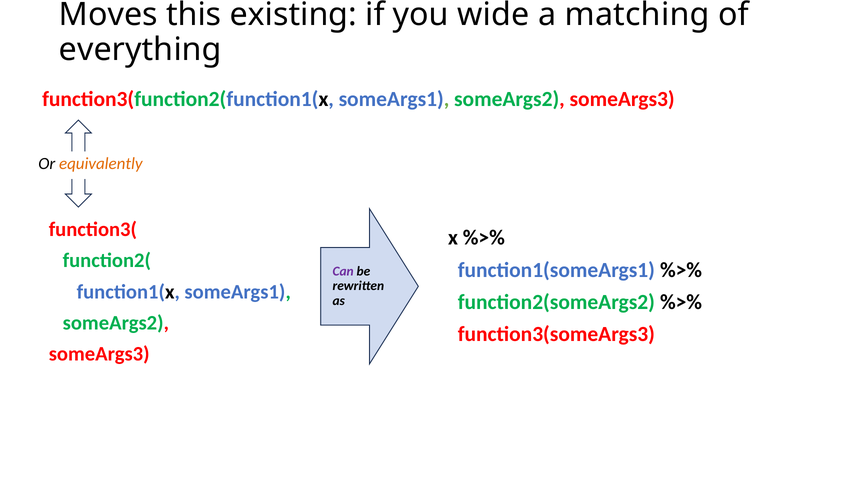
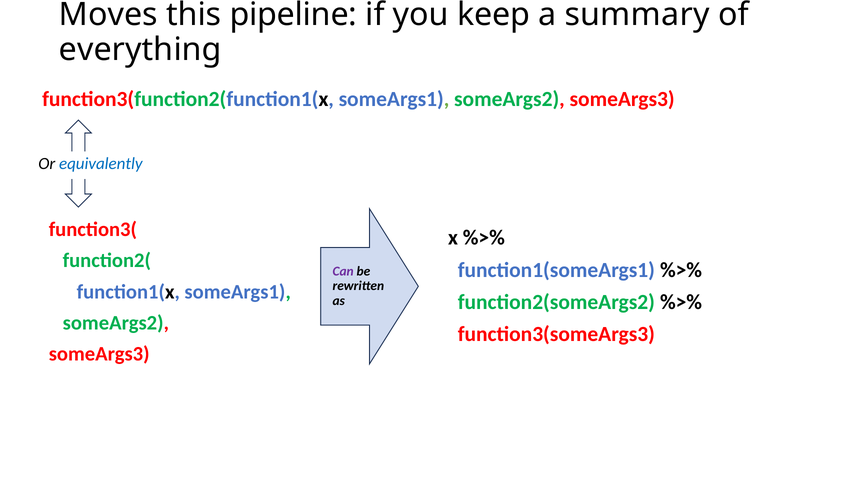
existing: existing -> pipeline (293, 15)
wide: wide -> keep (494, 15)
matching: matching -> summary (637, 15)
equivalently colour: orange -> blue (101, 164)
